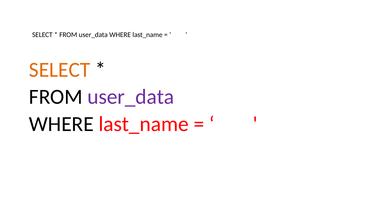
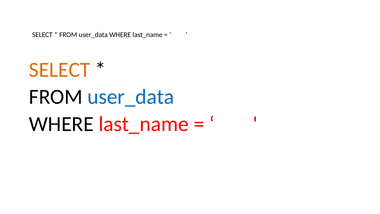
user_data colour: purple -> blue (131, 97)
